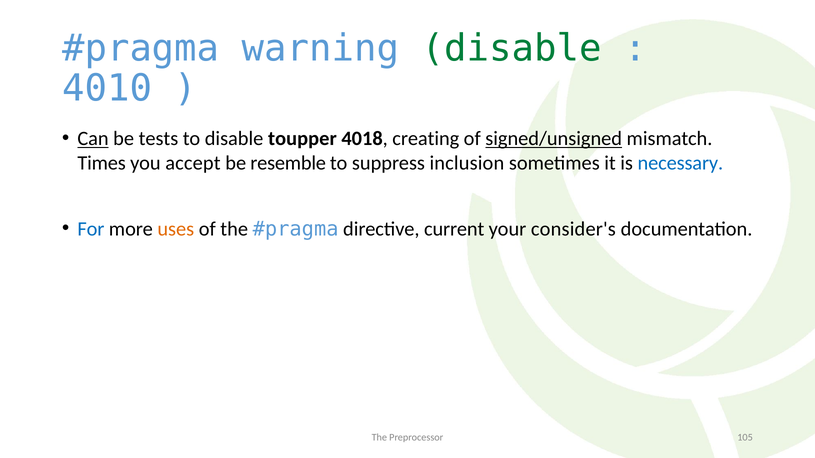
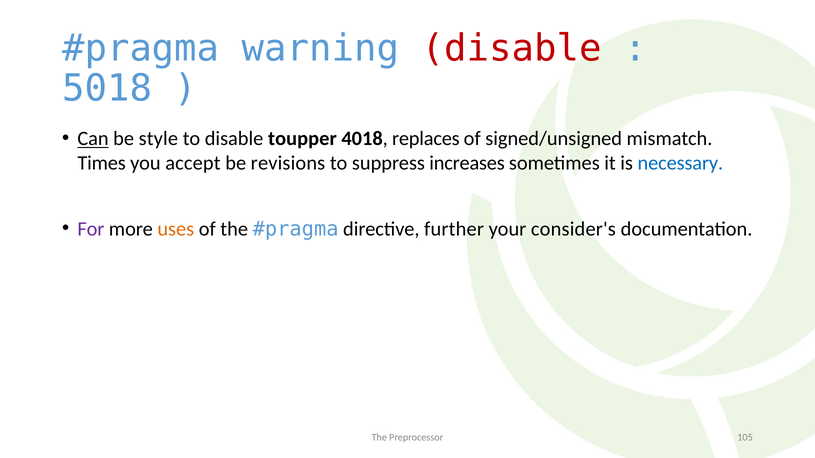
disable colour: green -> red (512, 48)
4010: 4010 -> 5018 (107, 89)
tests: tests -> style (158, 139)
creating: creating -> replaces (426, 139)
signed/unsigned underline: present -> none (554, 139)
resemble: resemble -> revisions (288, 163)
inclusion: inclusion -> increases (467, 163)
For colour: blue -> purple (91, 229)
current: current -> further (454, 229)
